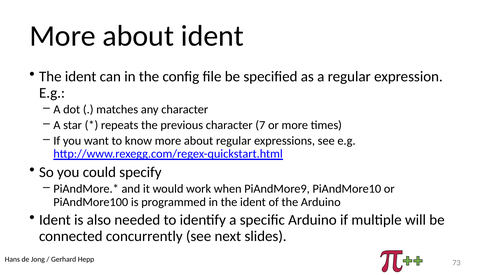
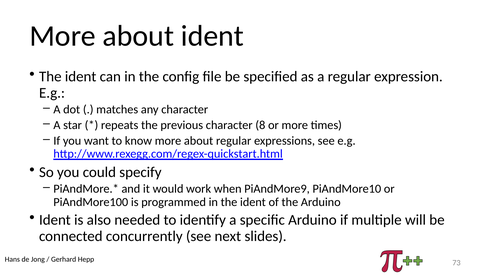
7: 7 -> 8 (260, 125)
